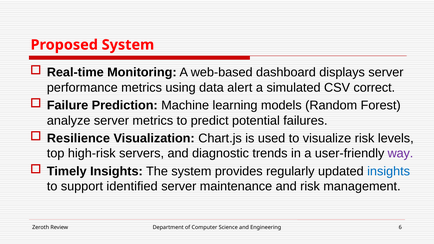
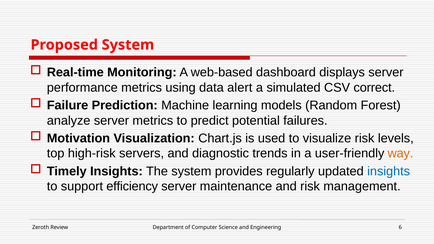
Resilience: Resilience -> Motivation (78, 138)
way colour: purple -> orange (400, 154)
identified: identified -> efficiency (132, 186)
